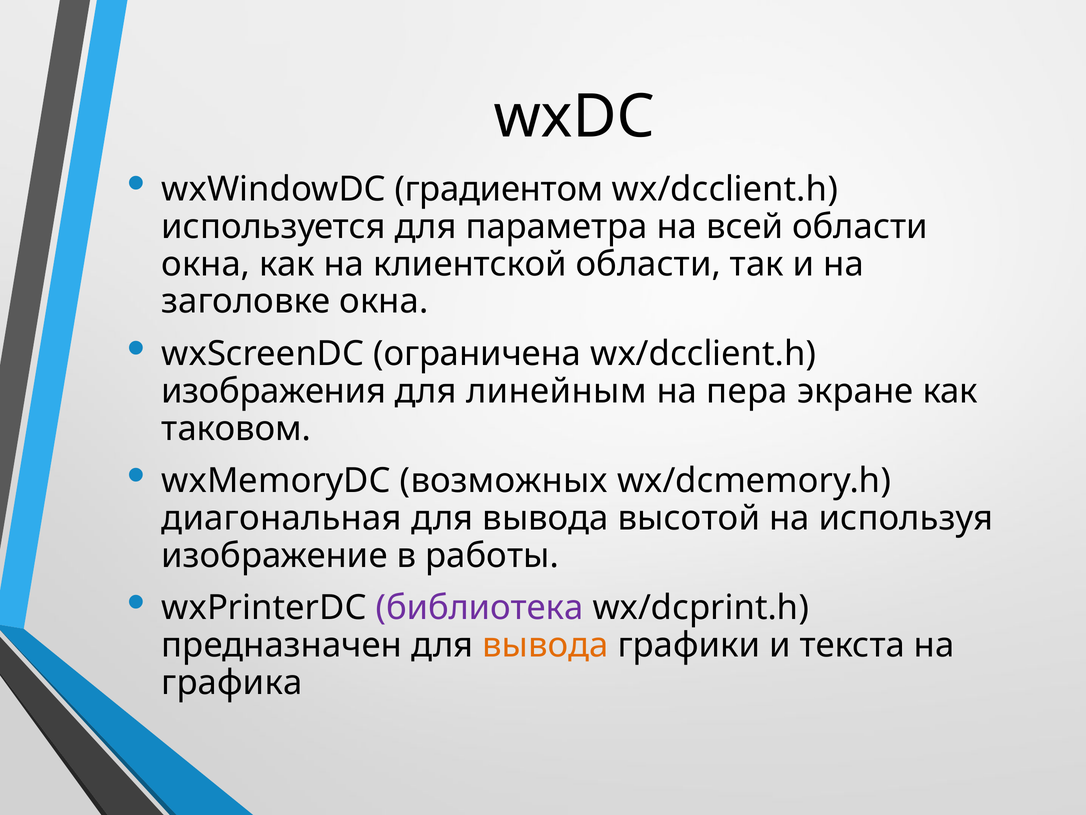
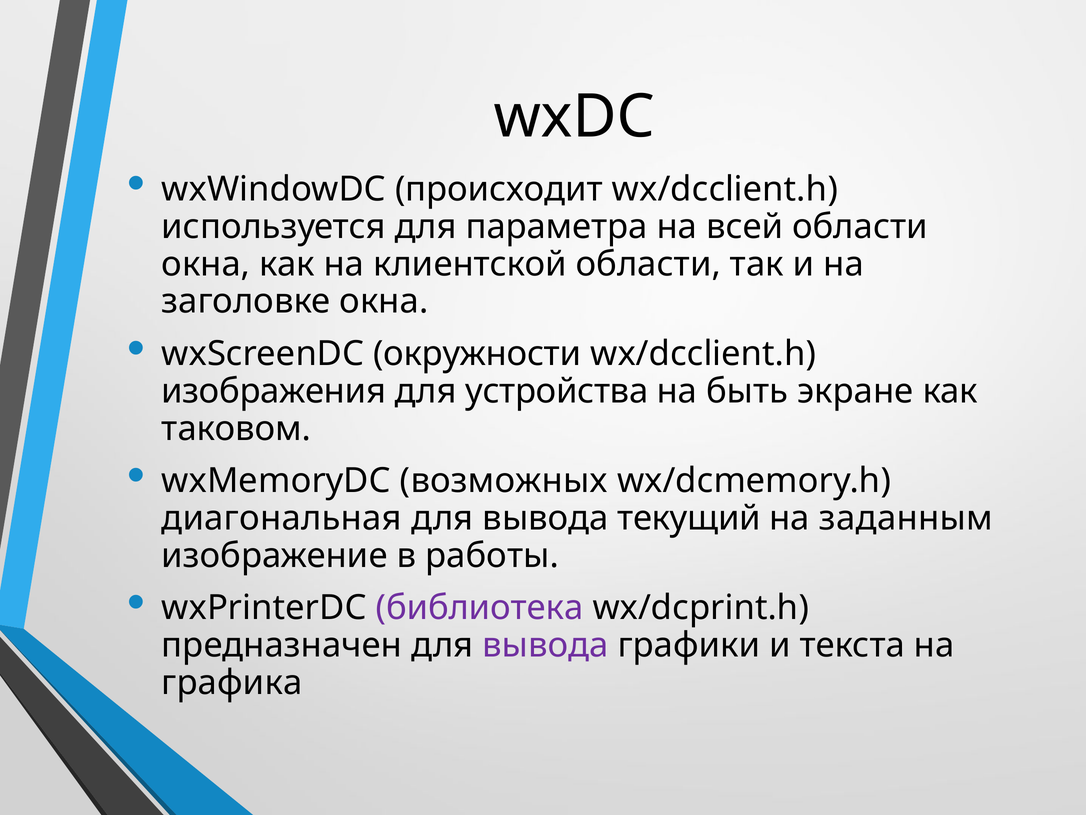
градиентом: градиентом -> происходит (499, 189)
ограничена: ограничена -> окружности (477, 353)
линейным: линейным -> устройства (557, 391)
пера: пера -> быть (747, 391)
высотой: высотой -> текущий (689, 518)
используя: используя -> заданным (906, 518)
вывода colour: orange -> purple (545, 645)
